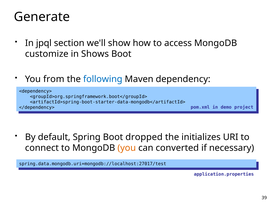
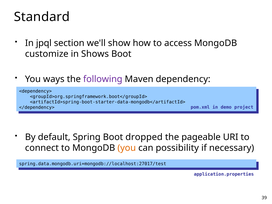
Generate: Generate -> Standard (42, 17)
from: from -> ways (54, 79)
following colour: blue -> purple (103, 79)
initializes: initializes -> pageable (201, 137)
converted: converted -> possibility (177, 148)
